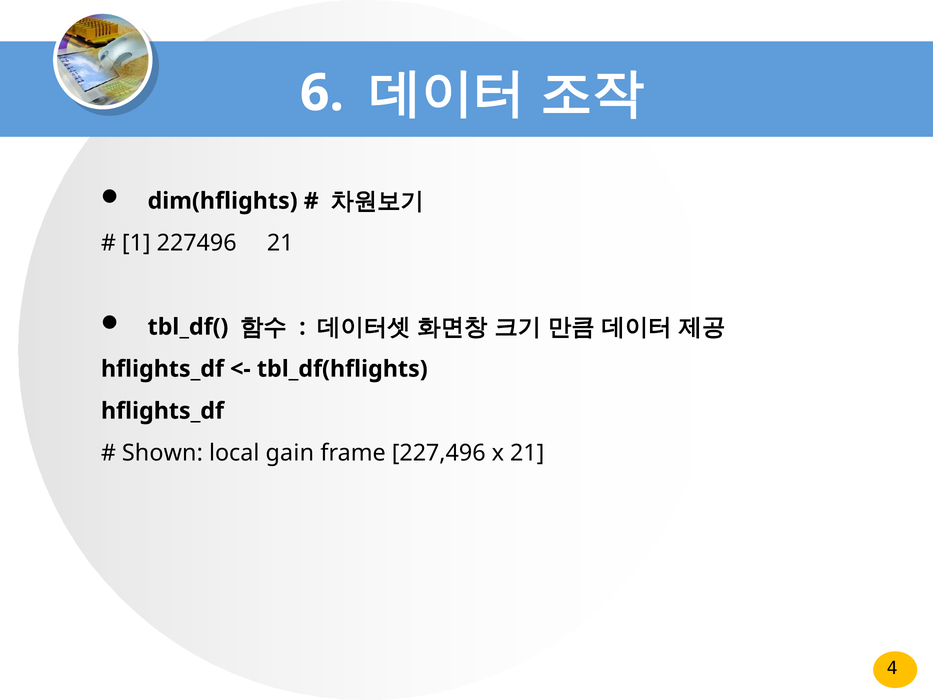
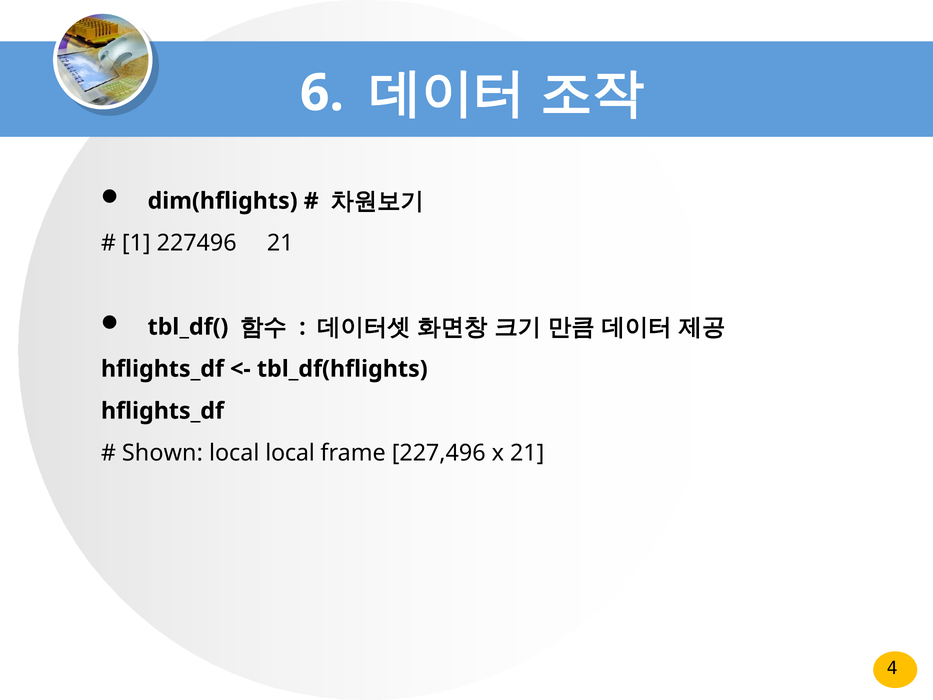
local gain: gain -> local (290, 453)
